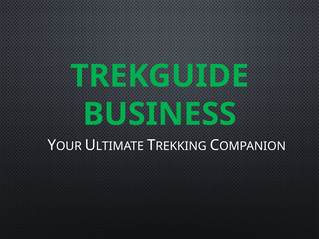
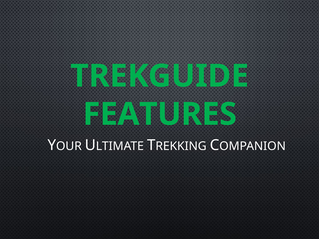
BUSINESS: BUSINESS -> FEATURES (160, 114)
